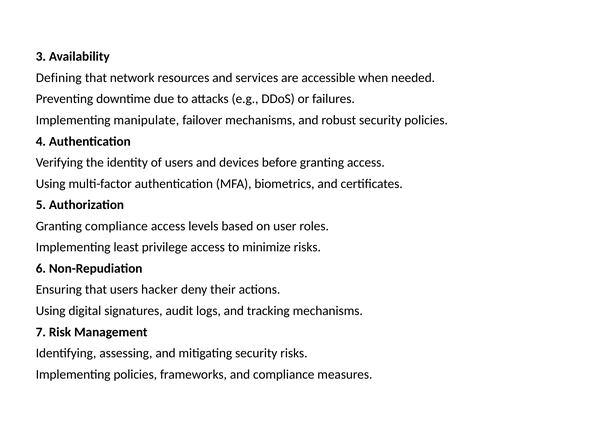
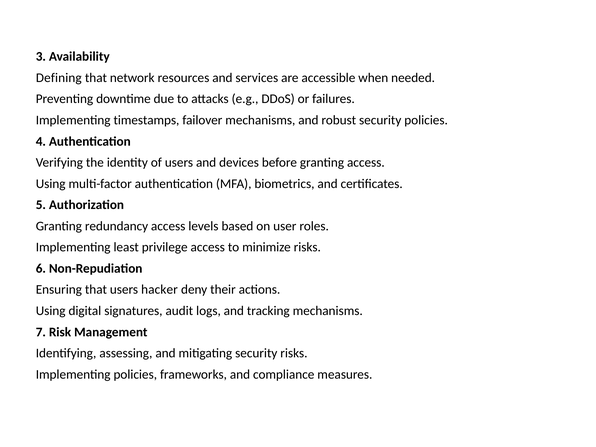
manipulate: manipulate -> timestamps (146, 120)
Granting compliance: compliance -> redundancy (117, 226)
